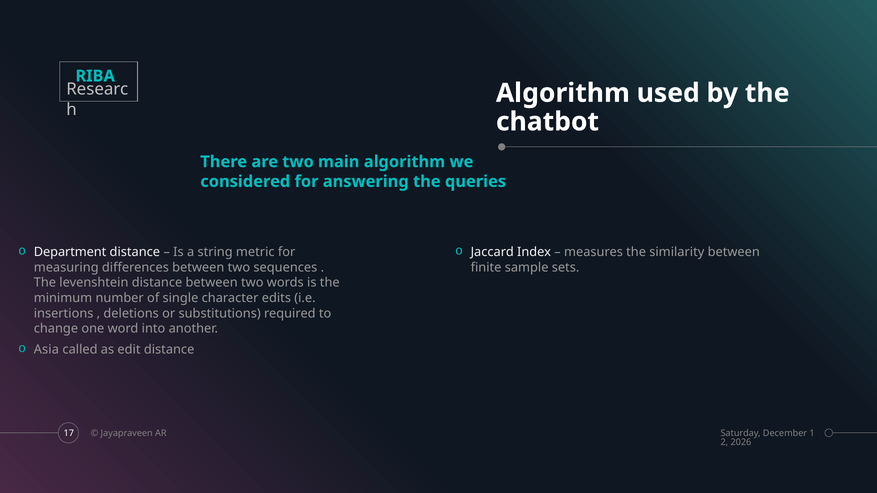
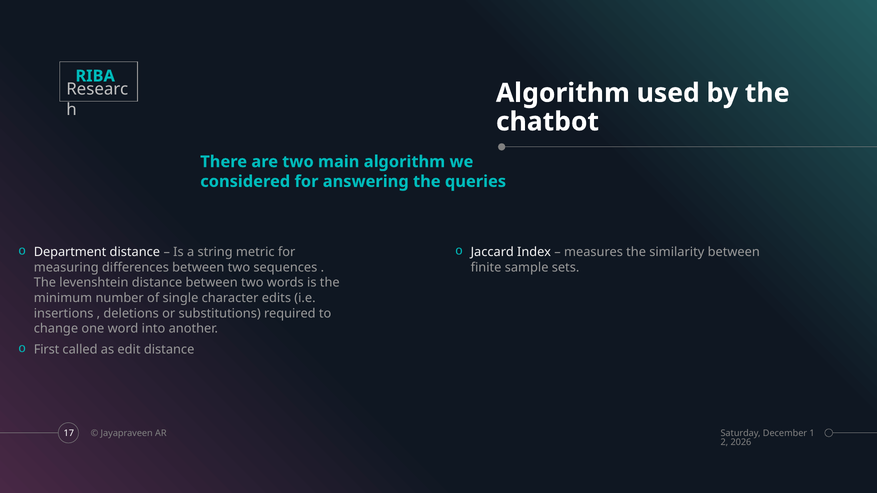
Asia: Asia -> First (47, 350)
